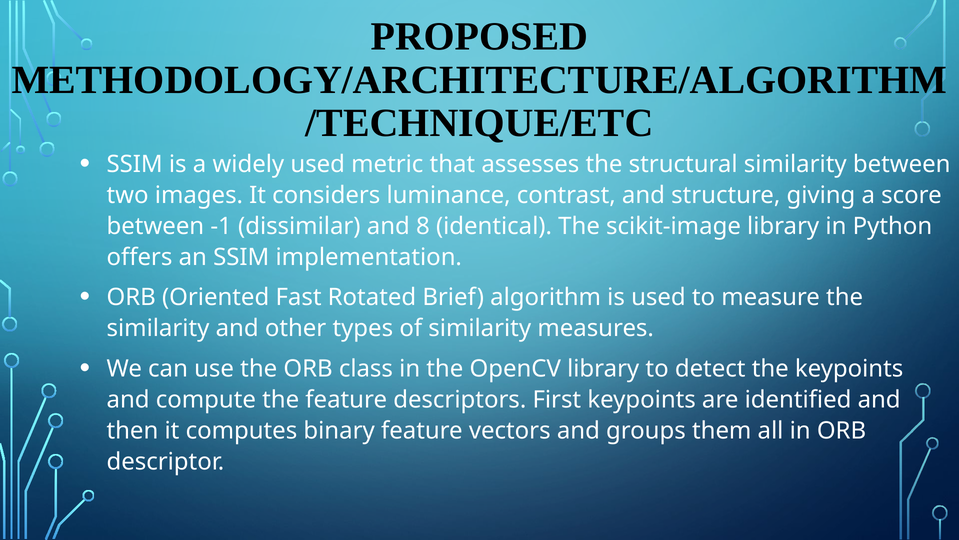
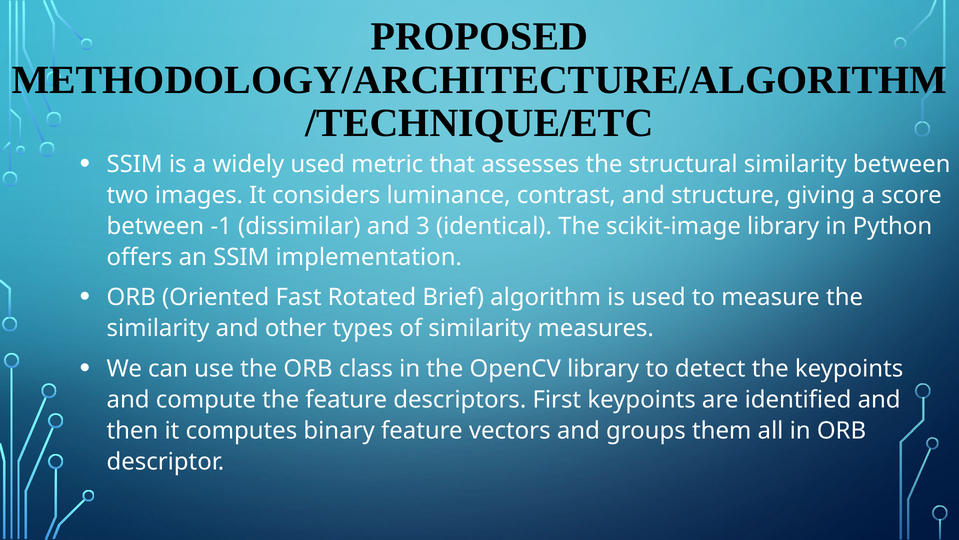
8: 8 -> 3 (423, 226)
